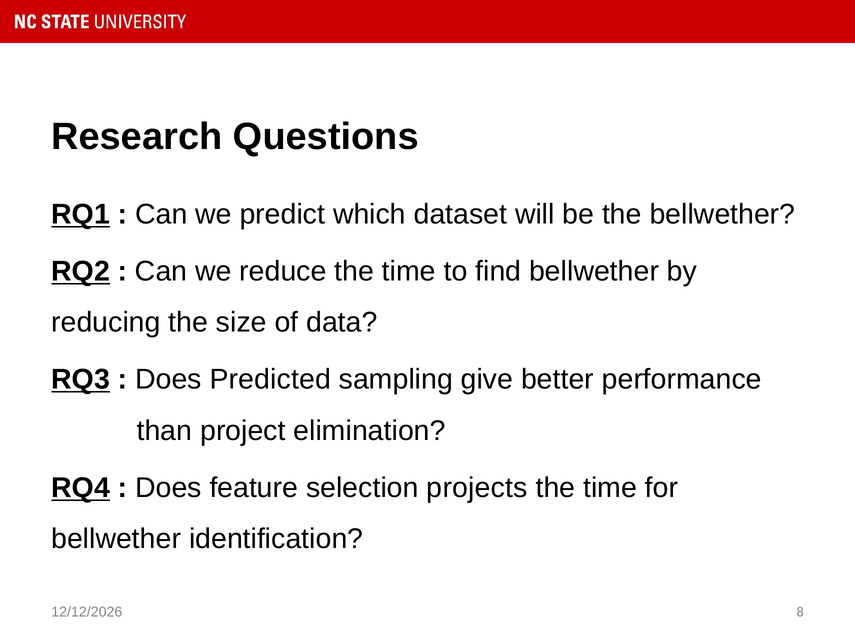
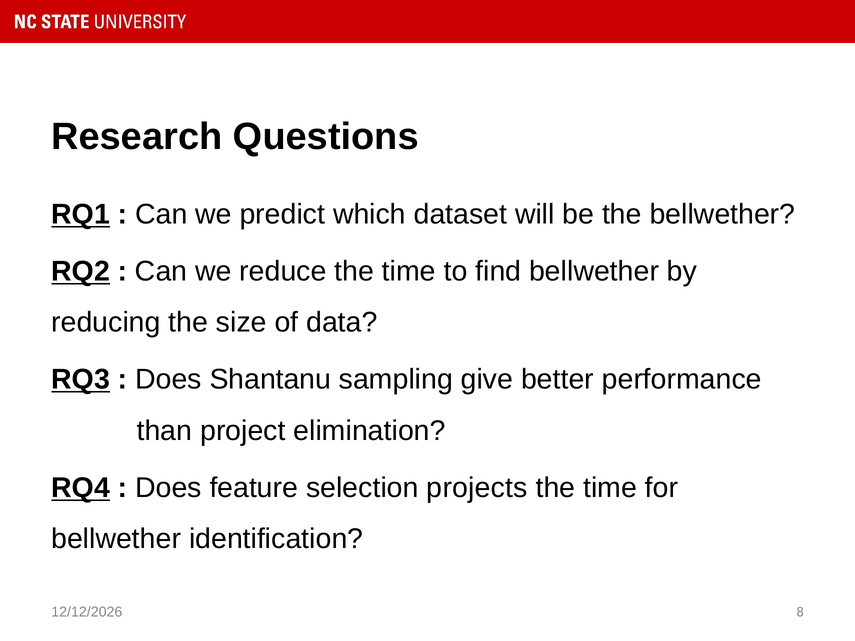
Predicted: Predicted -> Shantanu (270, 380)
